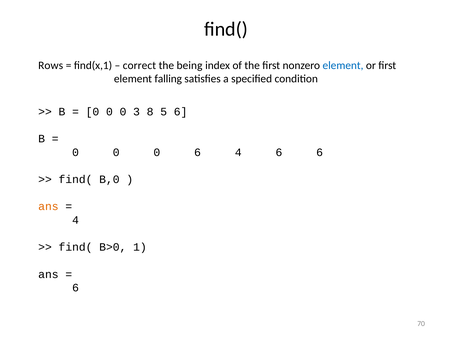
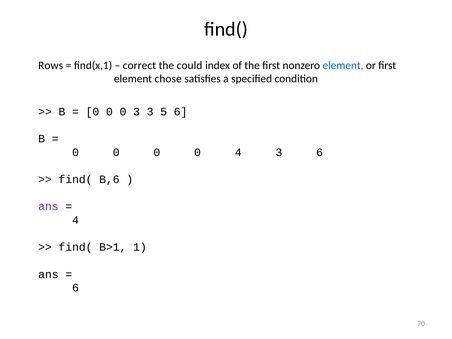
being: being -> could (190, 65)
falling: falling -> chose (168, 79)
3 8: 8 -> 3 (150, 112)
0 0 0 6: 6 -> 0 (198, 152)
4 6: 6 -> 3 (279, 152)
B,0: B,0 -> B,6 (109, 179)
ans colour: orange -> purple (48, 207)
B>0: B>0 -> B>1 (113, 247)
